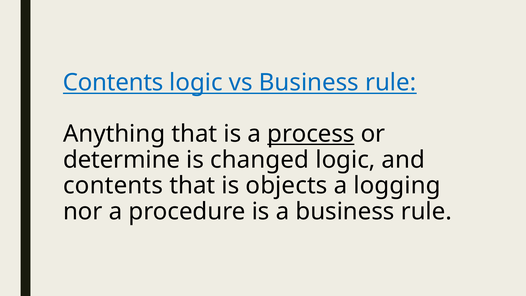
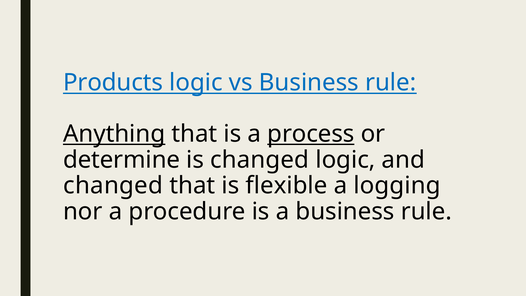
Contents: Contents -> Products (113, 82)
Anything underline: none -> present (114, 134)
contents: contents -> changed (113, 186)
objects: objects -> flexible (287, 186)
